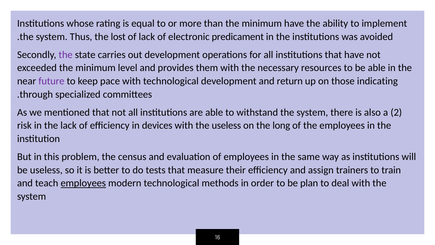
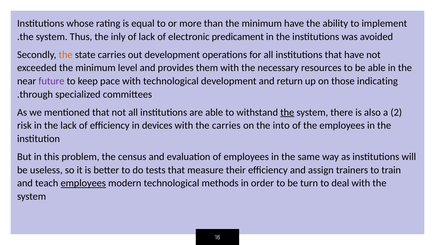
lost: lost -> inly (118, 37)
the colour: purple -> orange (66, 55)
the underline: none -> present (287, 112)
the useless: useless -> carries (226, 125)
long: long -> into (281, 125)
plan: plan -> turn (309, 183)
